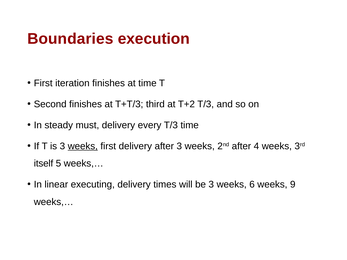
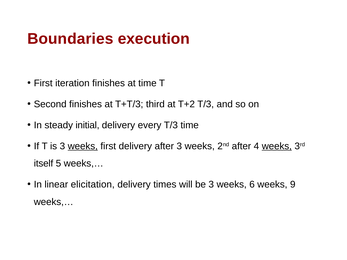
must: must -> initial (87, 125)
weeks underline: none -> present (277, 146)
executing: executing -> elicitation (93, 185)
